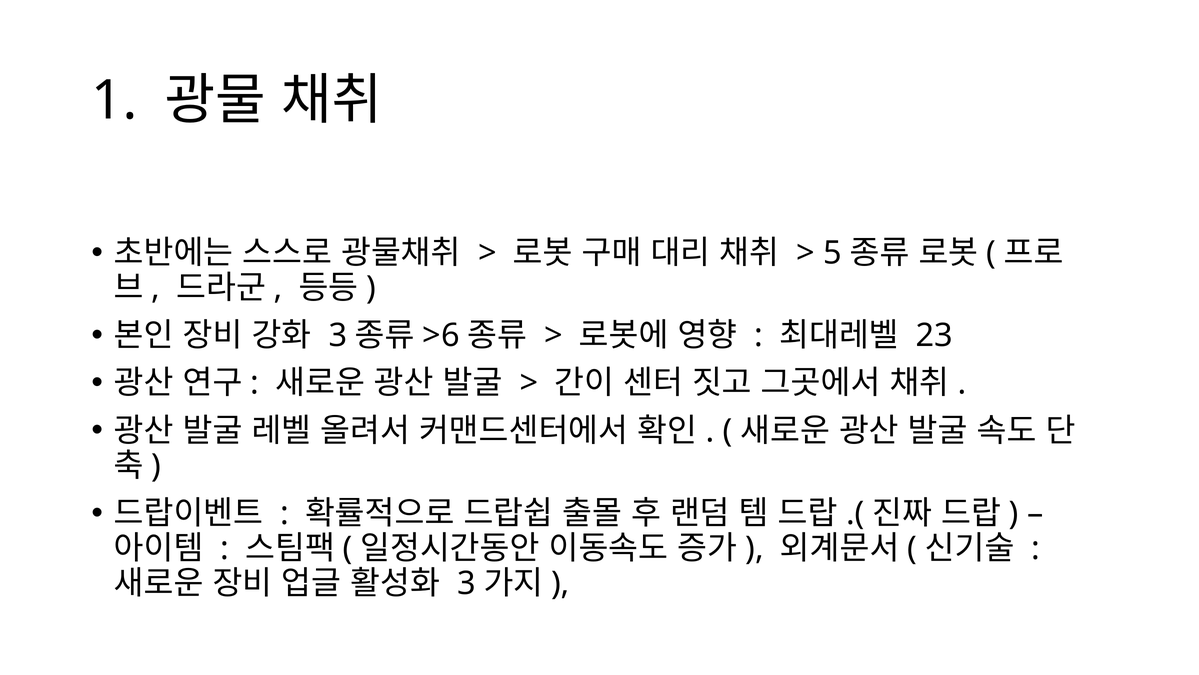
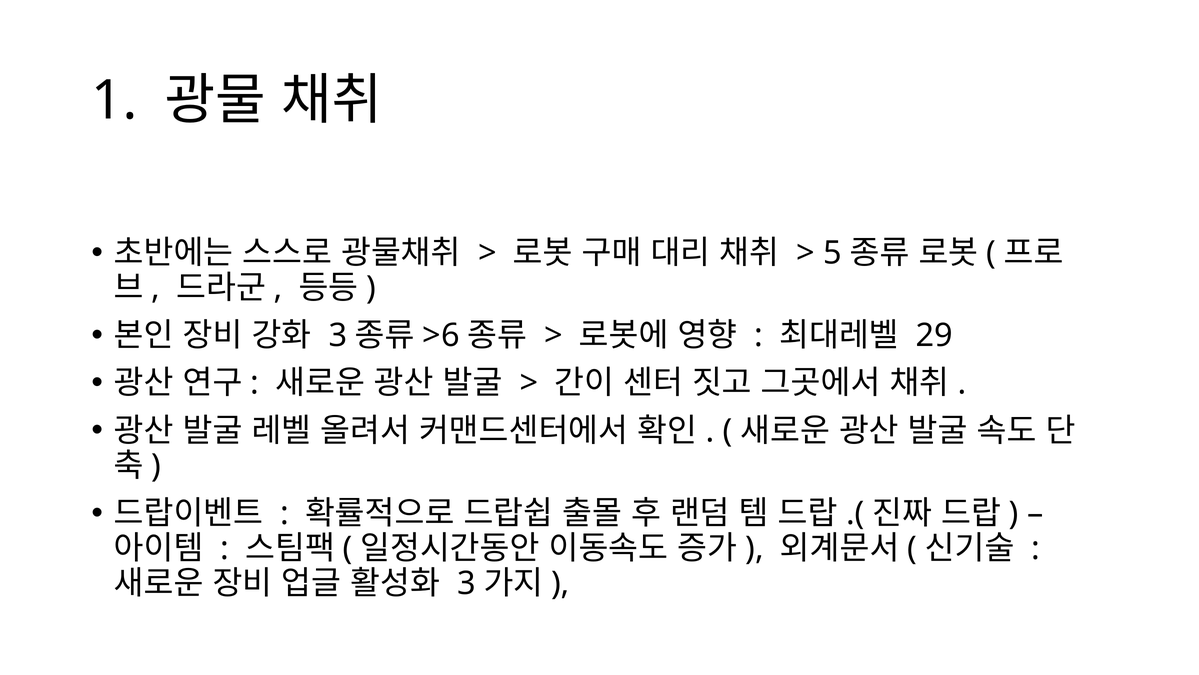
23: 23 -> 29 (934, 335)
